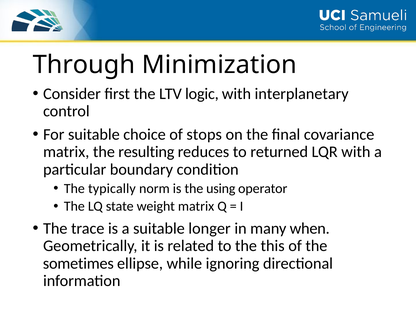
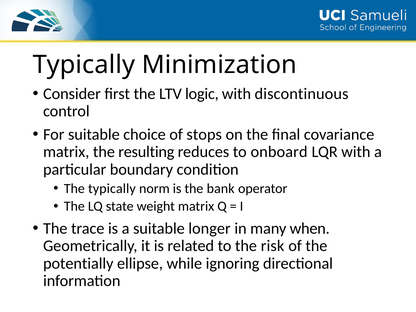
Through: Through -> Typically (84, 65)
interplanetary: interplanetary -> discontinuous (302, 94)
returned: returned -> onboard (279, 152)
using: using -> bank (221, 189)
this: this -> risk (273, 246)
sometimes: sometimes -> potentially (78, 263)
